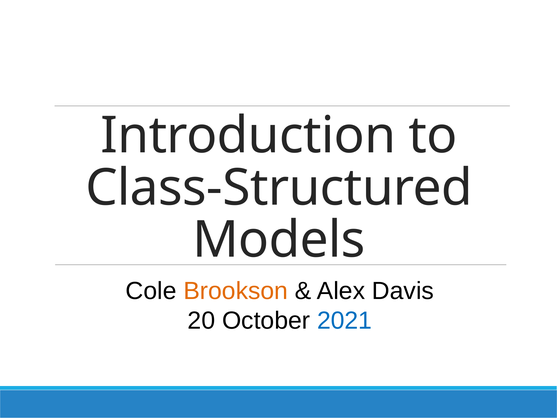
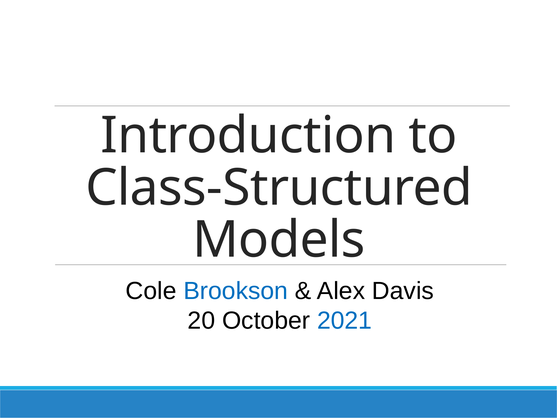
Brookson colour: orange -> blue (236, 291)
